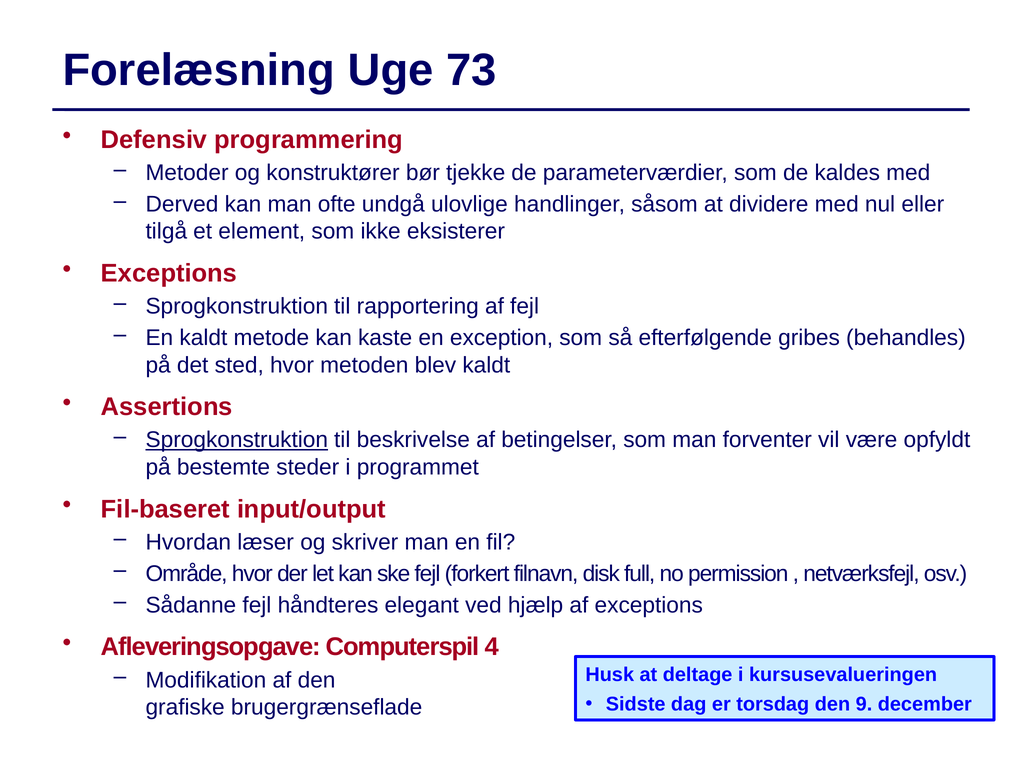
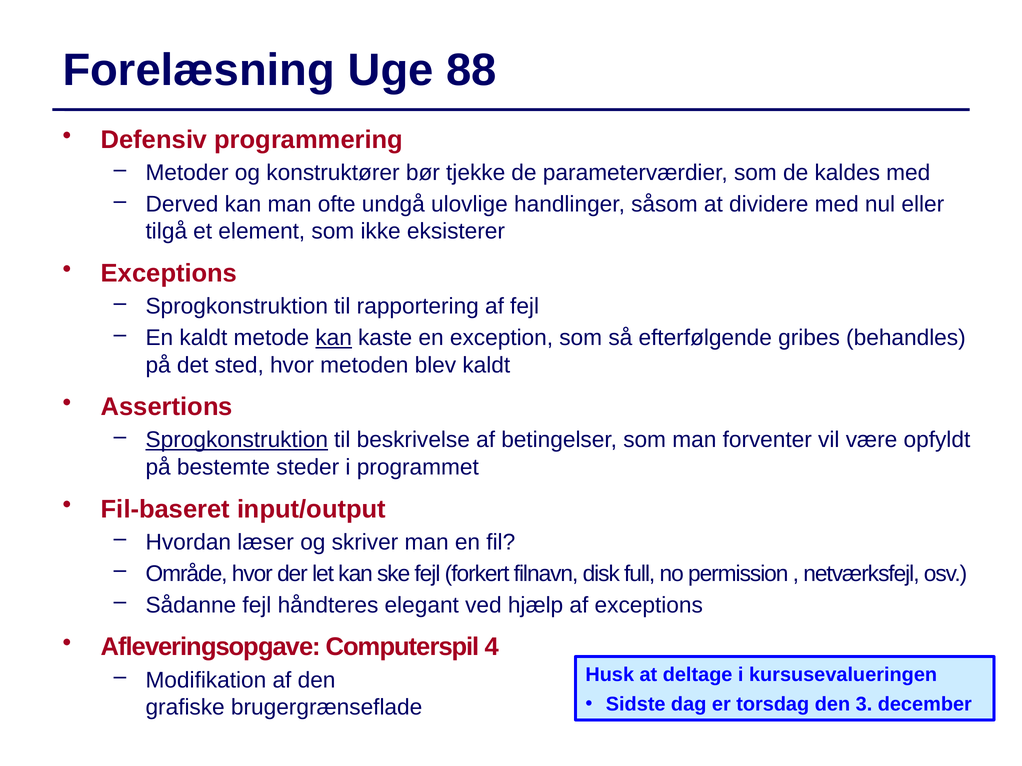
73: 73 -> 88 (471, 70)
kan underline: none -> present (334, 338)
9: 9 -> 3 (864, 705)
